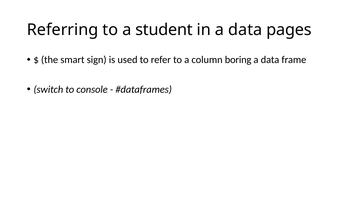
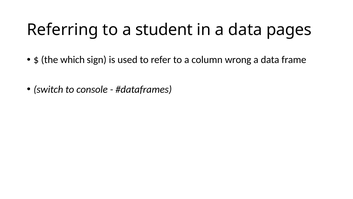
smart: smart -> which (73, 60)
boring: boring -> wrong (238, 60)
